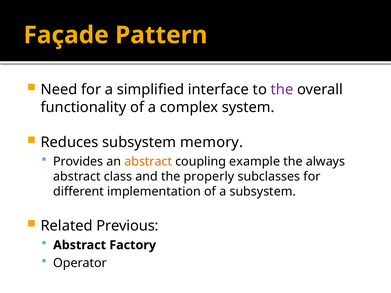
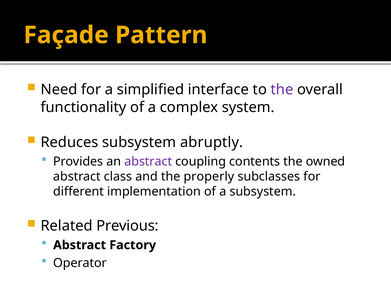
memory: memory -> abruptly (212, 142)
abstract colour: orange -> purple (148, 162)
example: example -> contents (255, 162)
always: always -> owned (325, 162)
